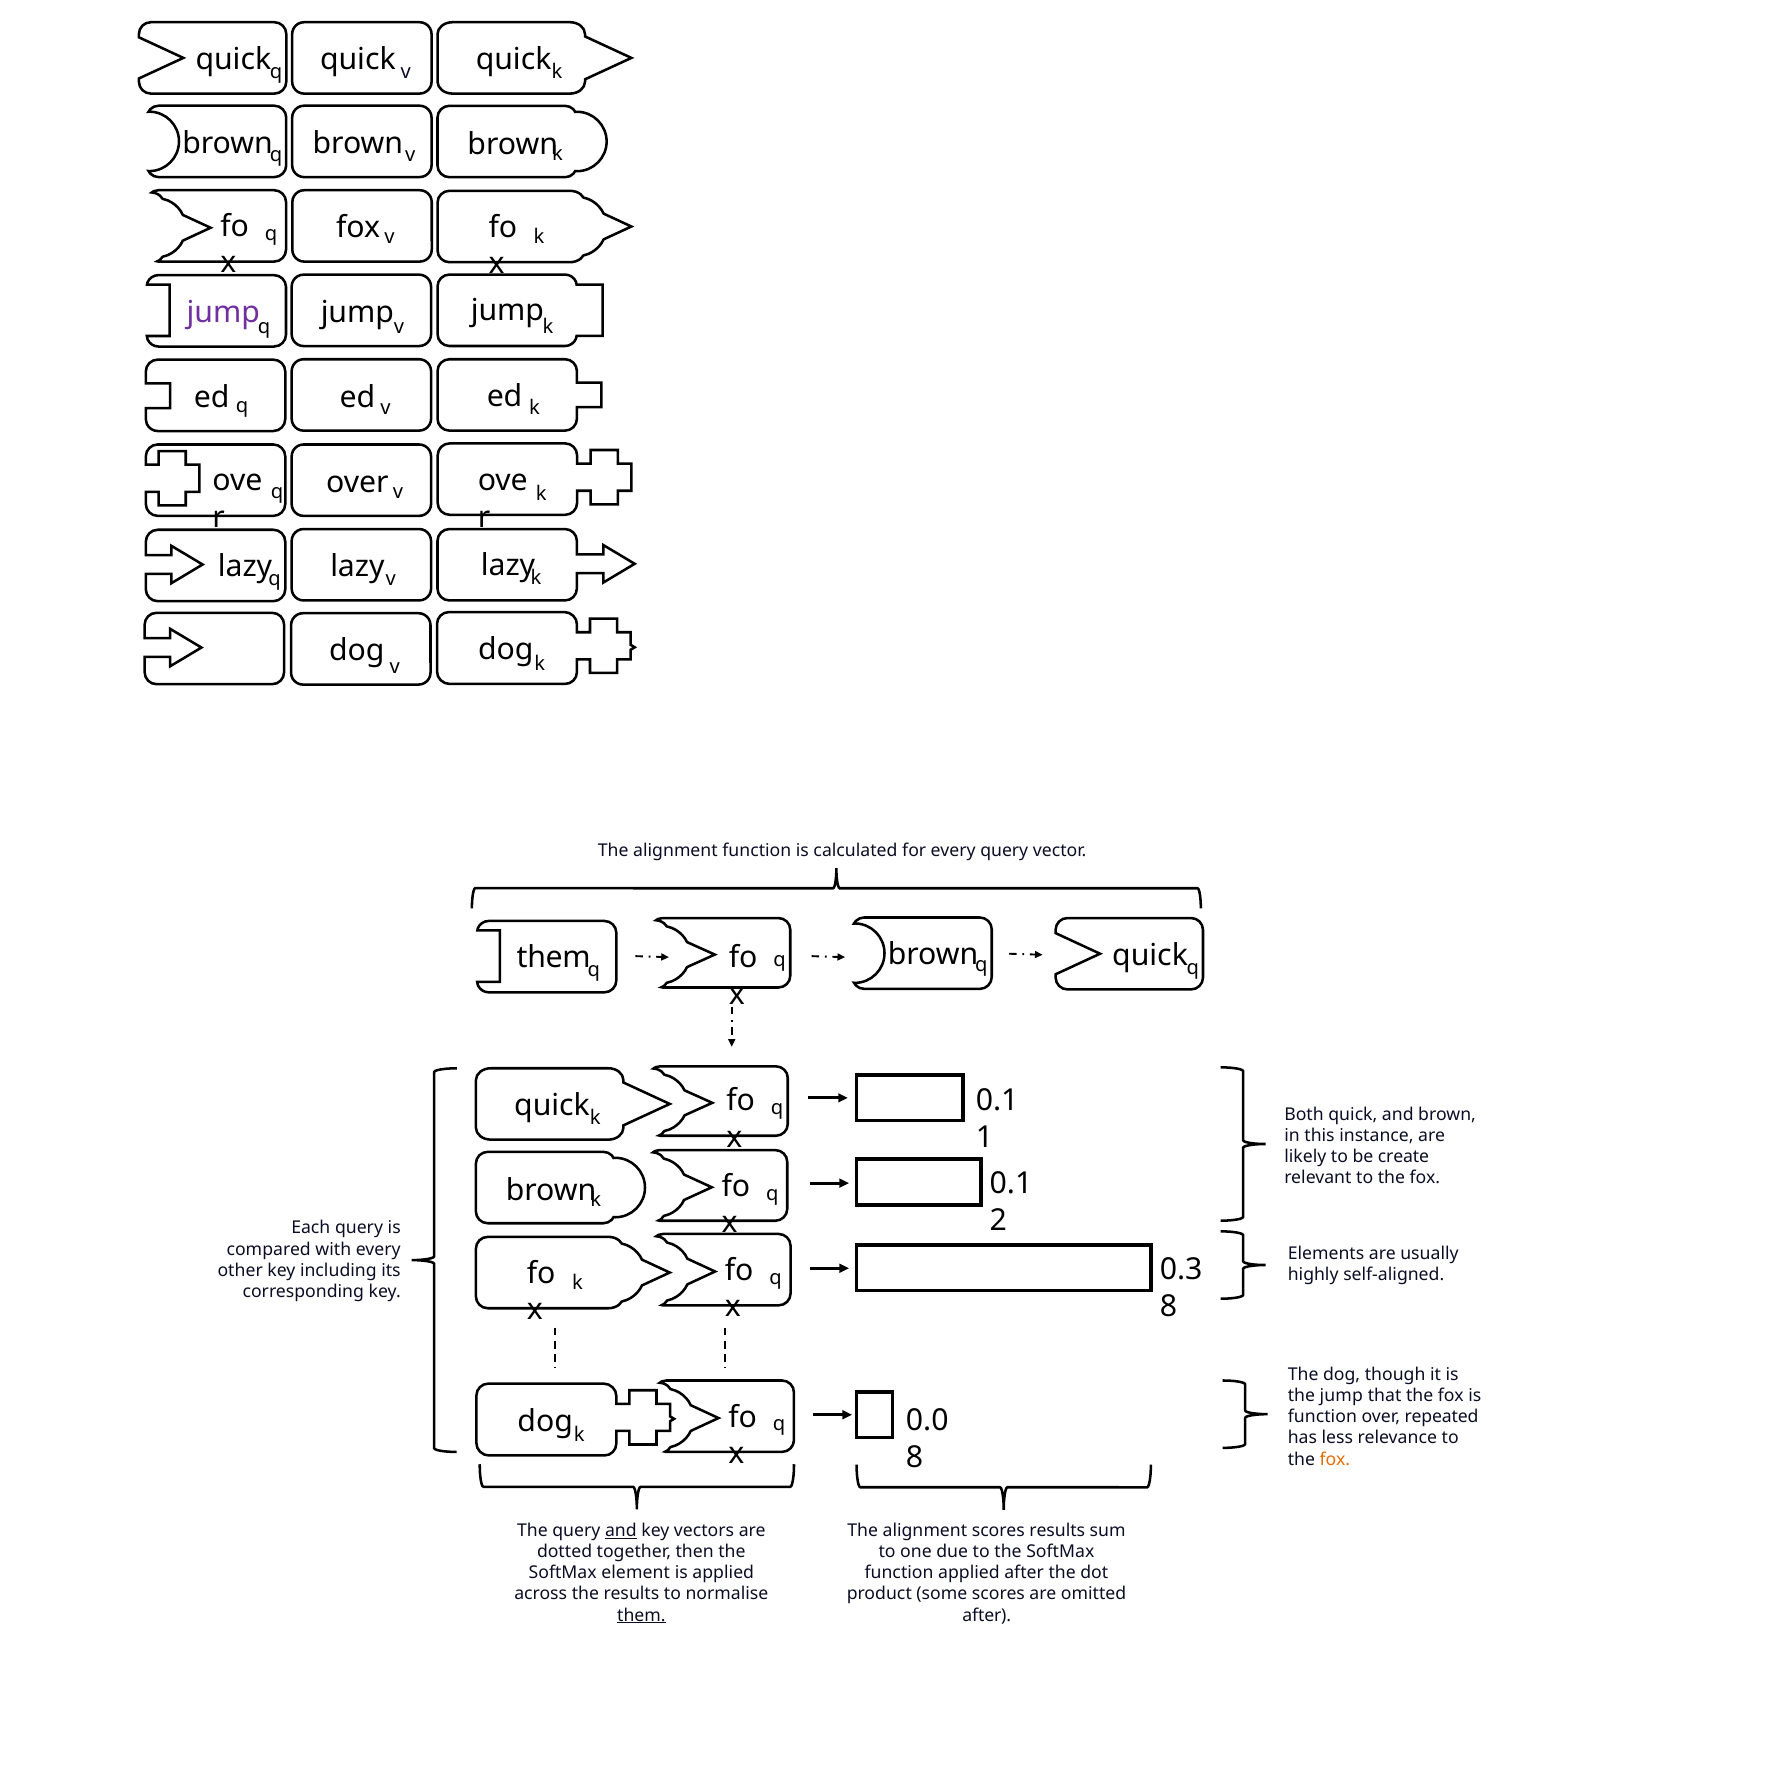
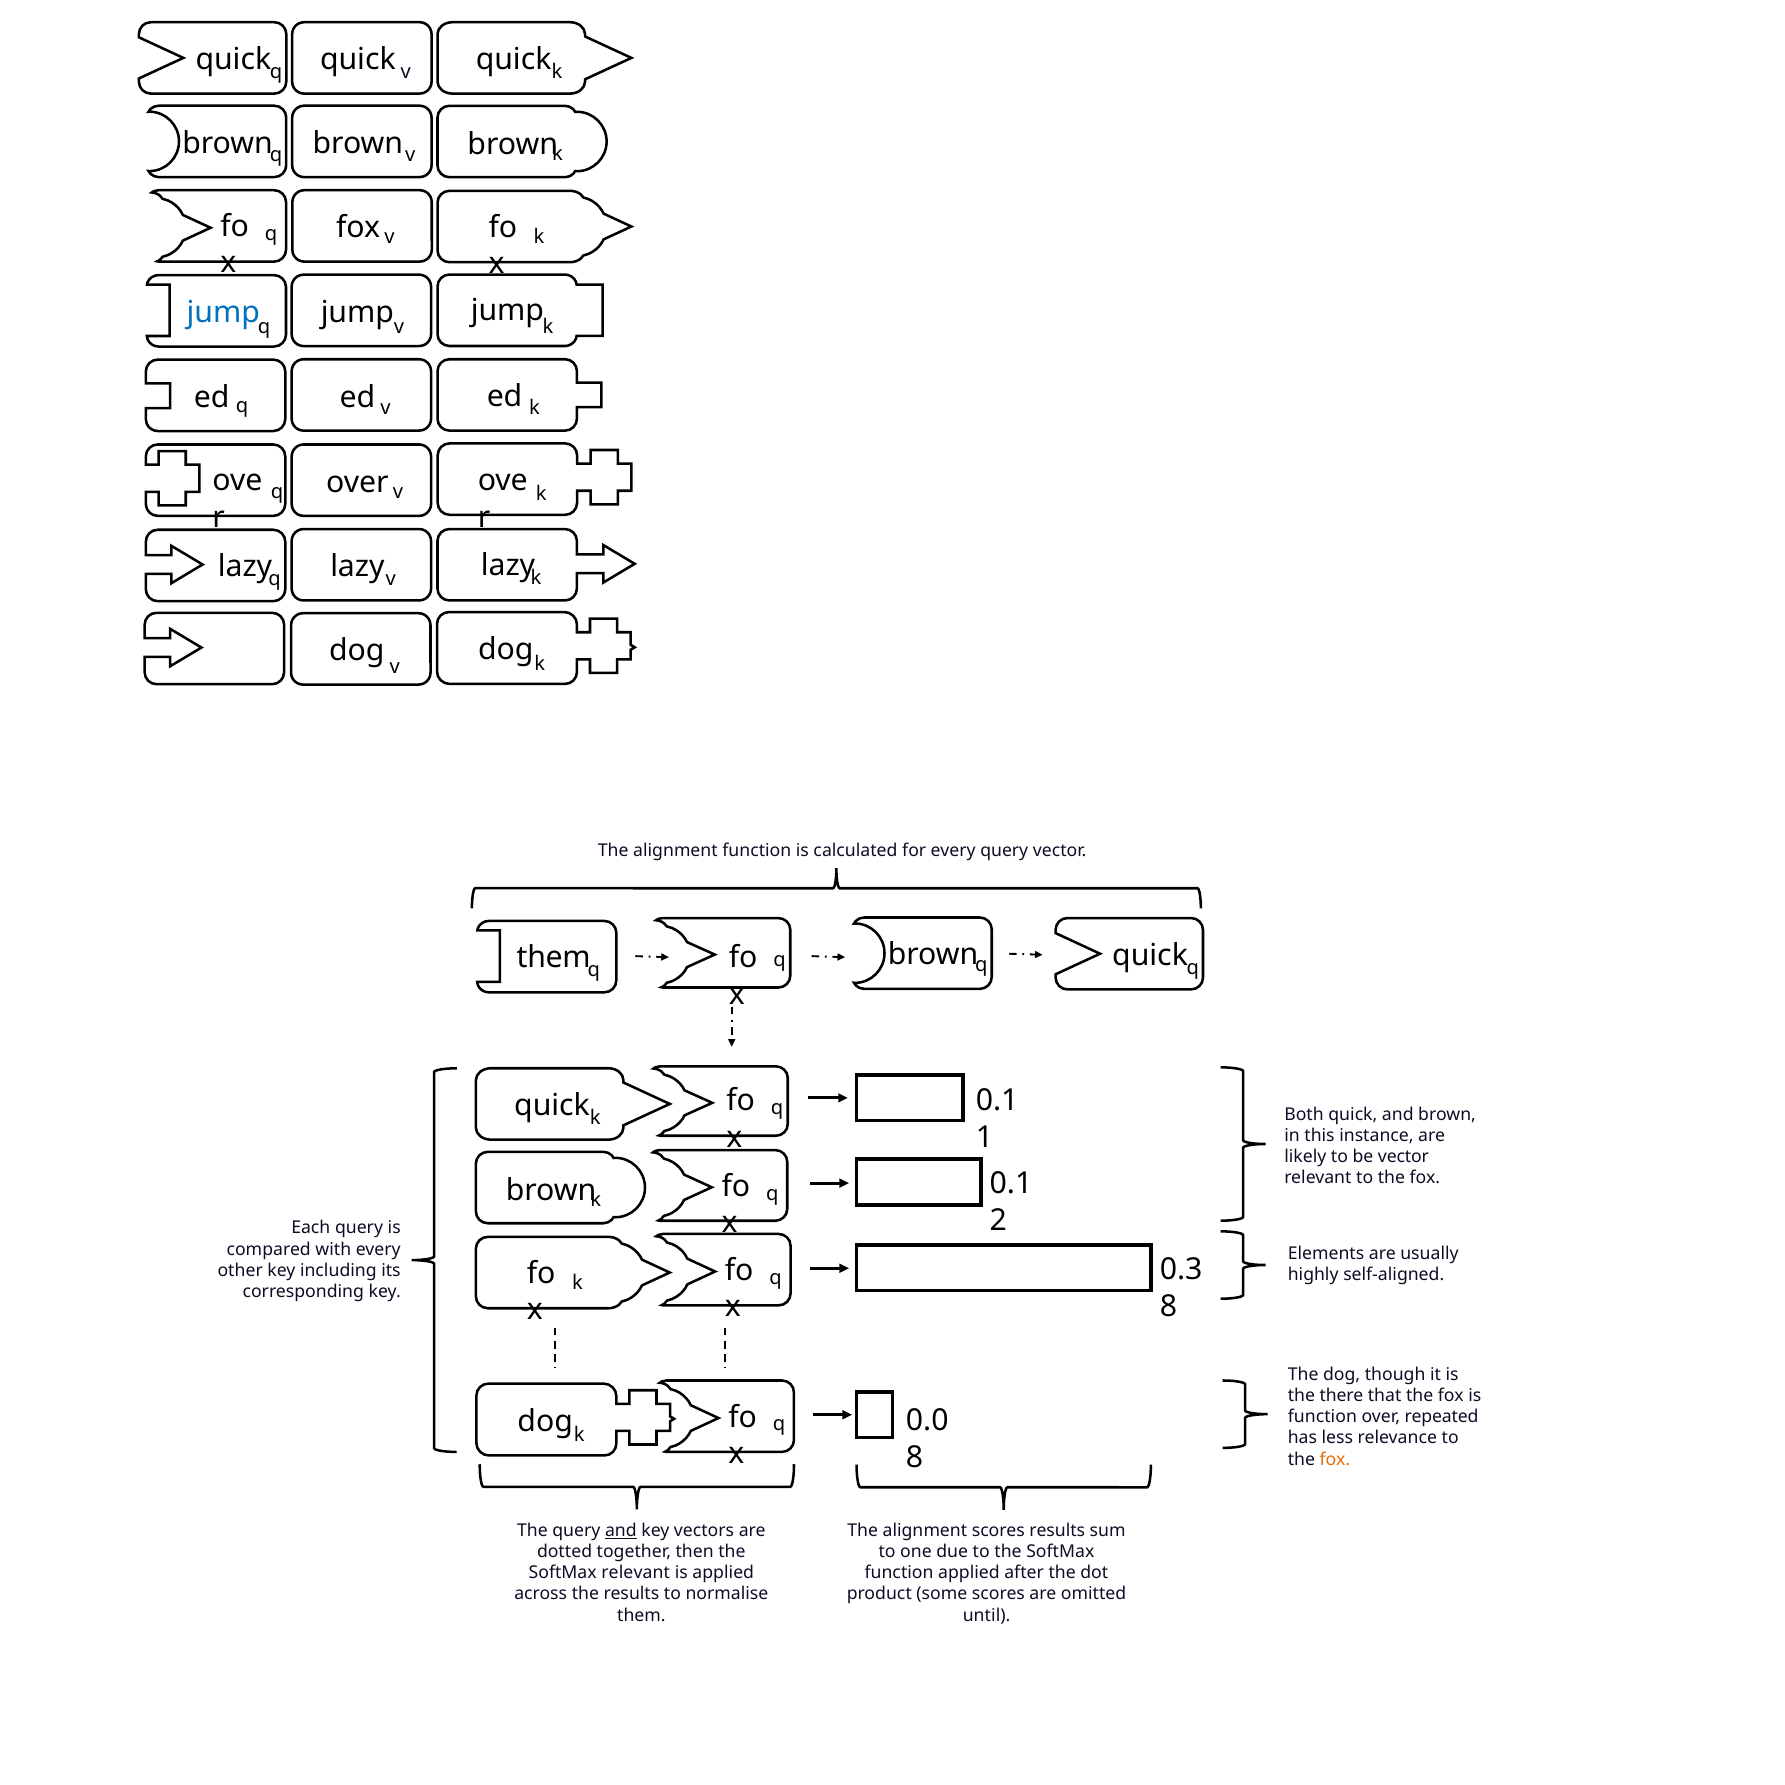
jump colour: purple -> blue (223, 312)
be create: create -> vector (1403, 1157)
the jump: jump -> there (1341, 1396)
SoftMax element: element -> relevant (636, 1573)
them underline: present -> none (641, 1615)
after: after -> until (987, 1615)
